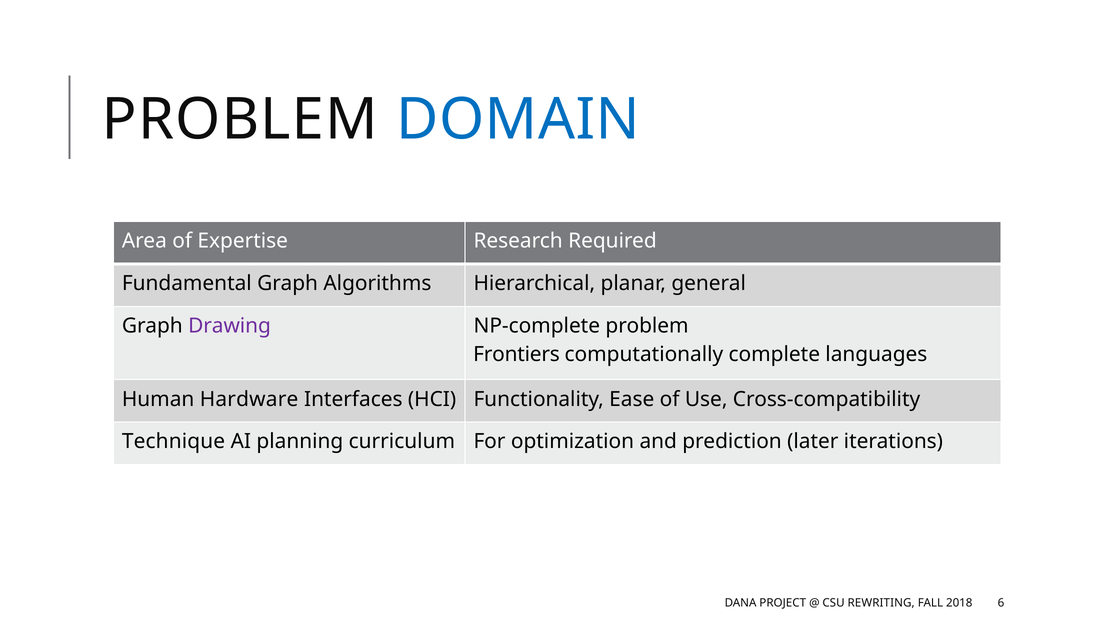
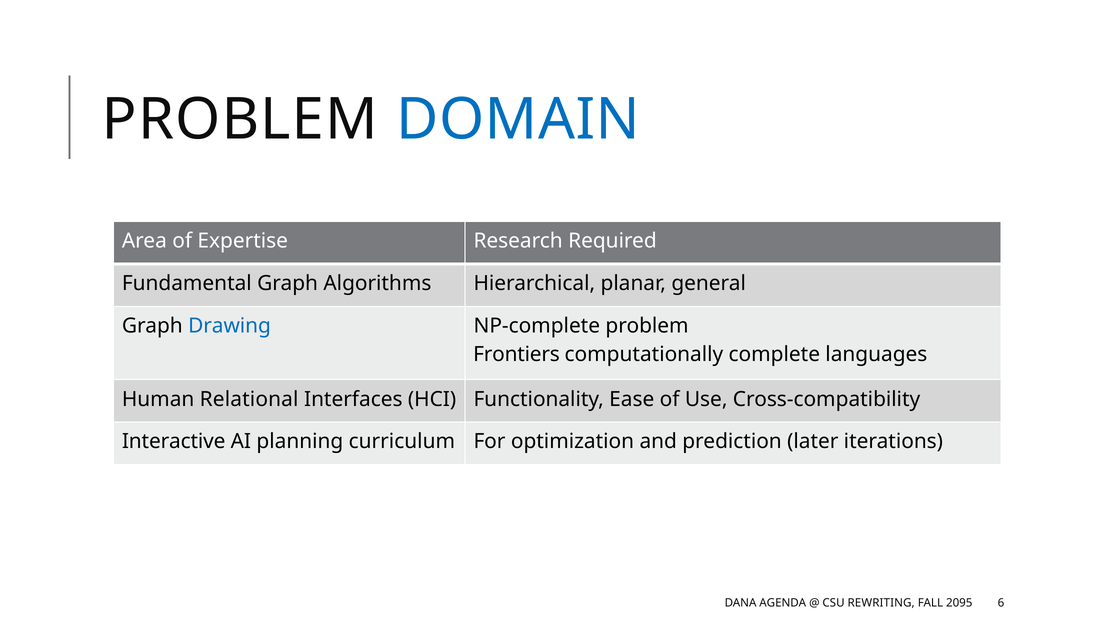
Drawing colour: purple -> blue (229, 326)
Hardware: Hardware -> Relational (249, 399)
Technique: Technique -> Interactive (174, 442)
PROJECT: PROJECT -> AGENDA (783, 603)
2018: 2018 -> 2095 (959, 603)
